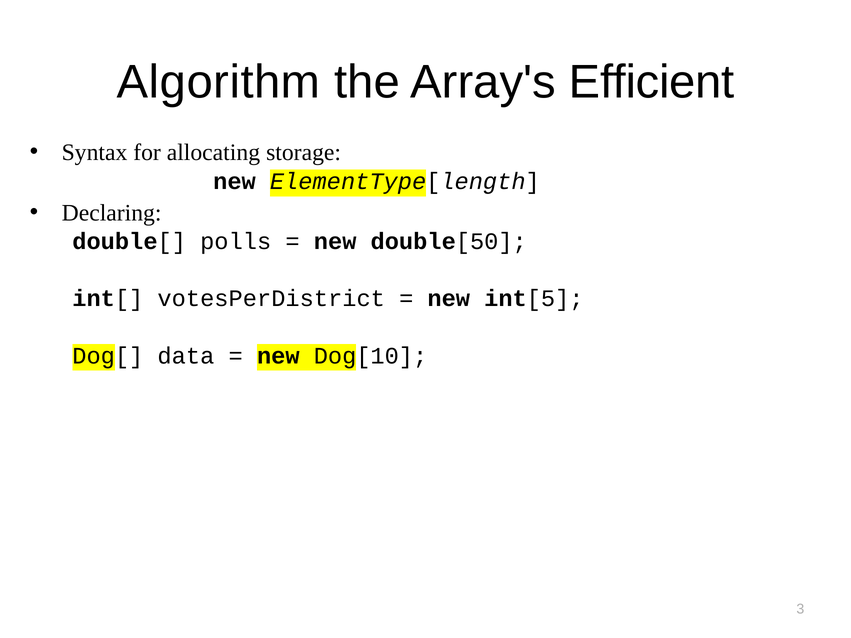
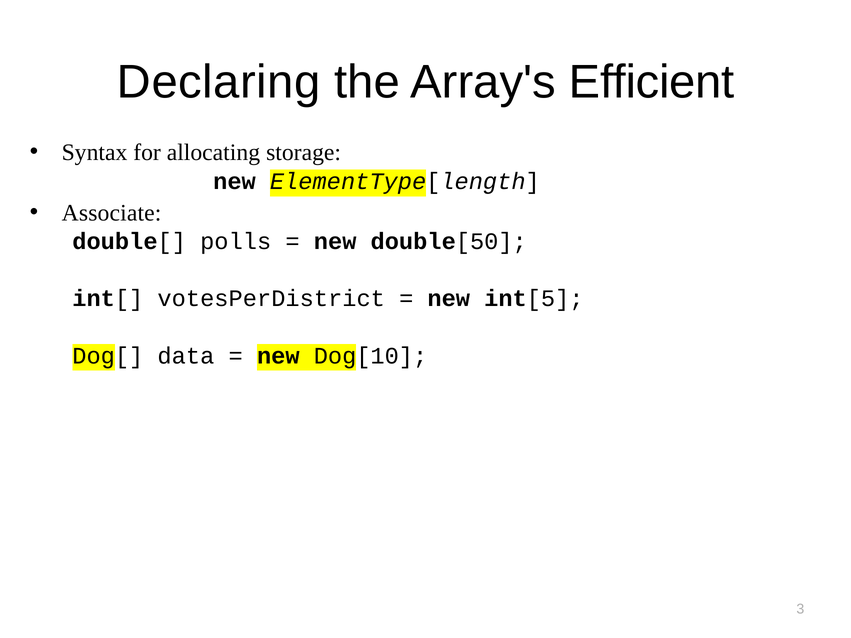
Algorithm: Algorithm -> Declaring (219, 82)
Declaring: Declaring -> Associate (112, 213)
